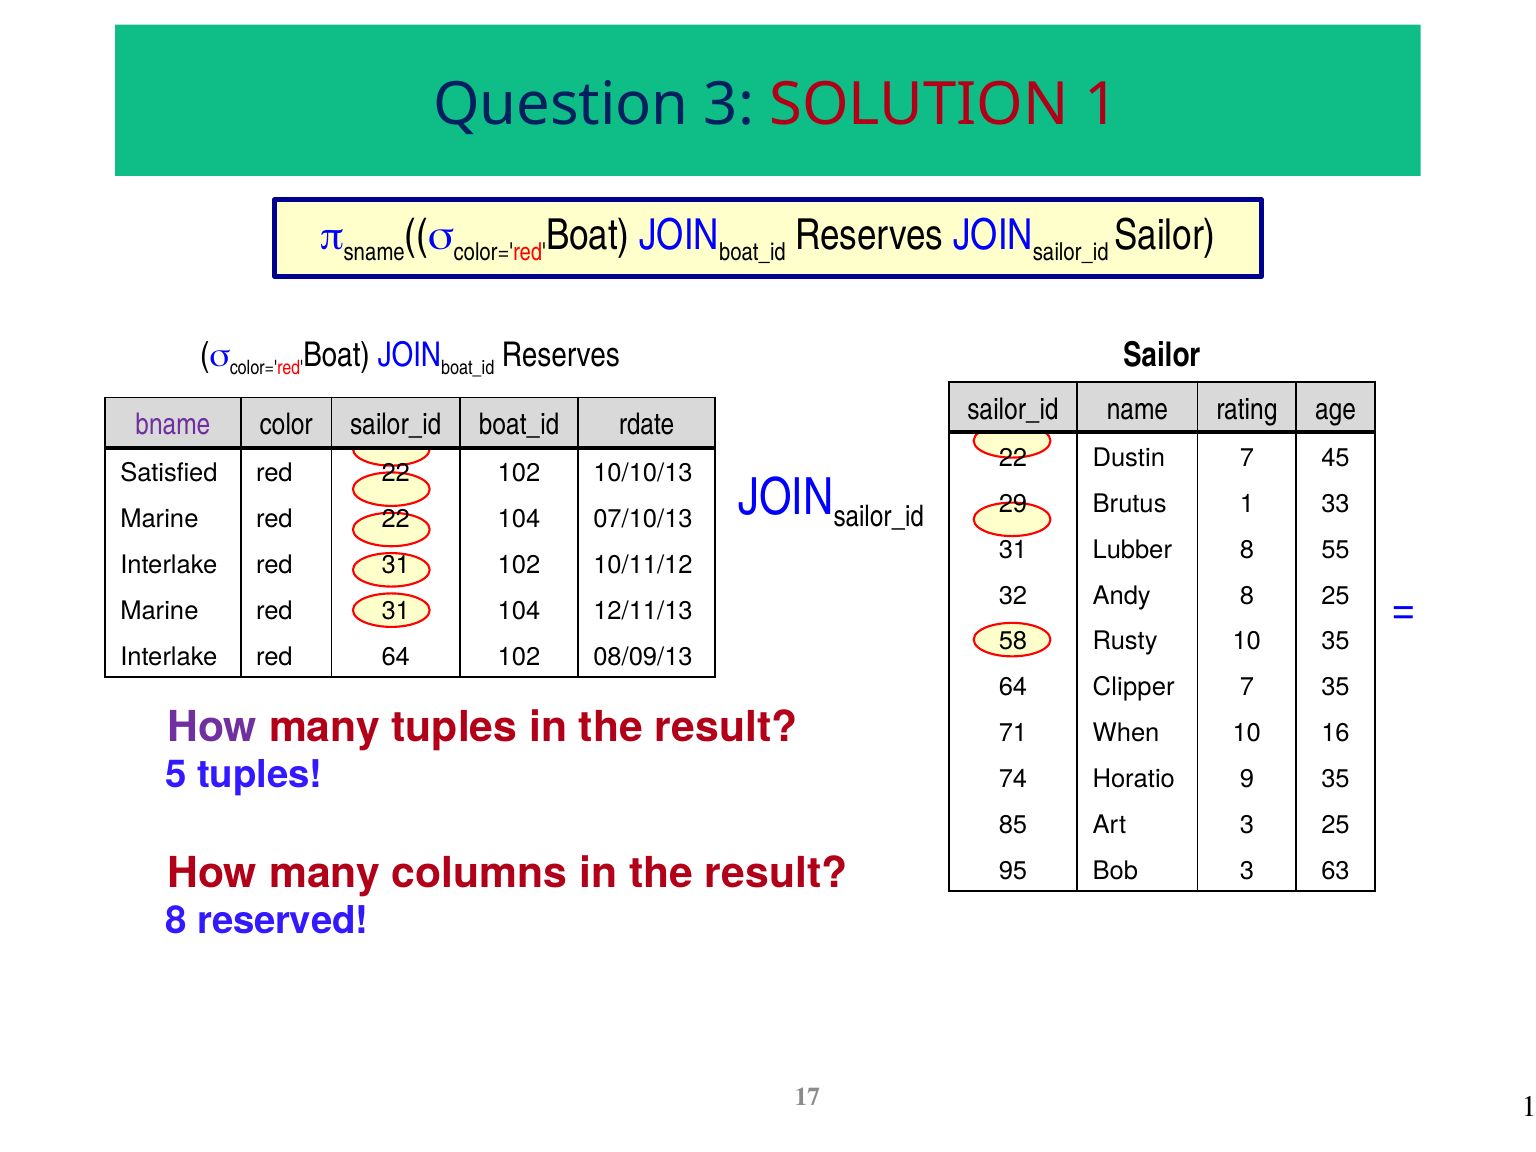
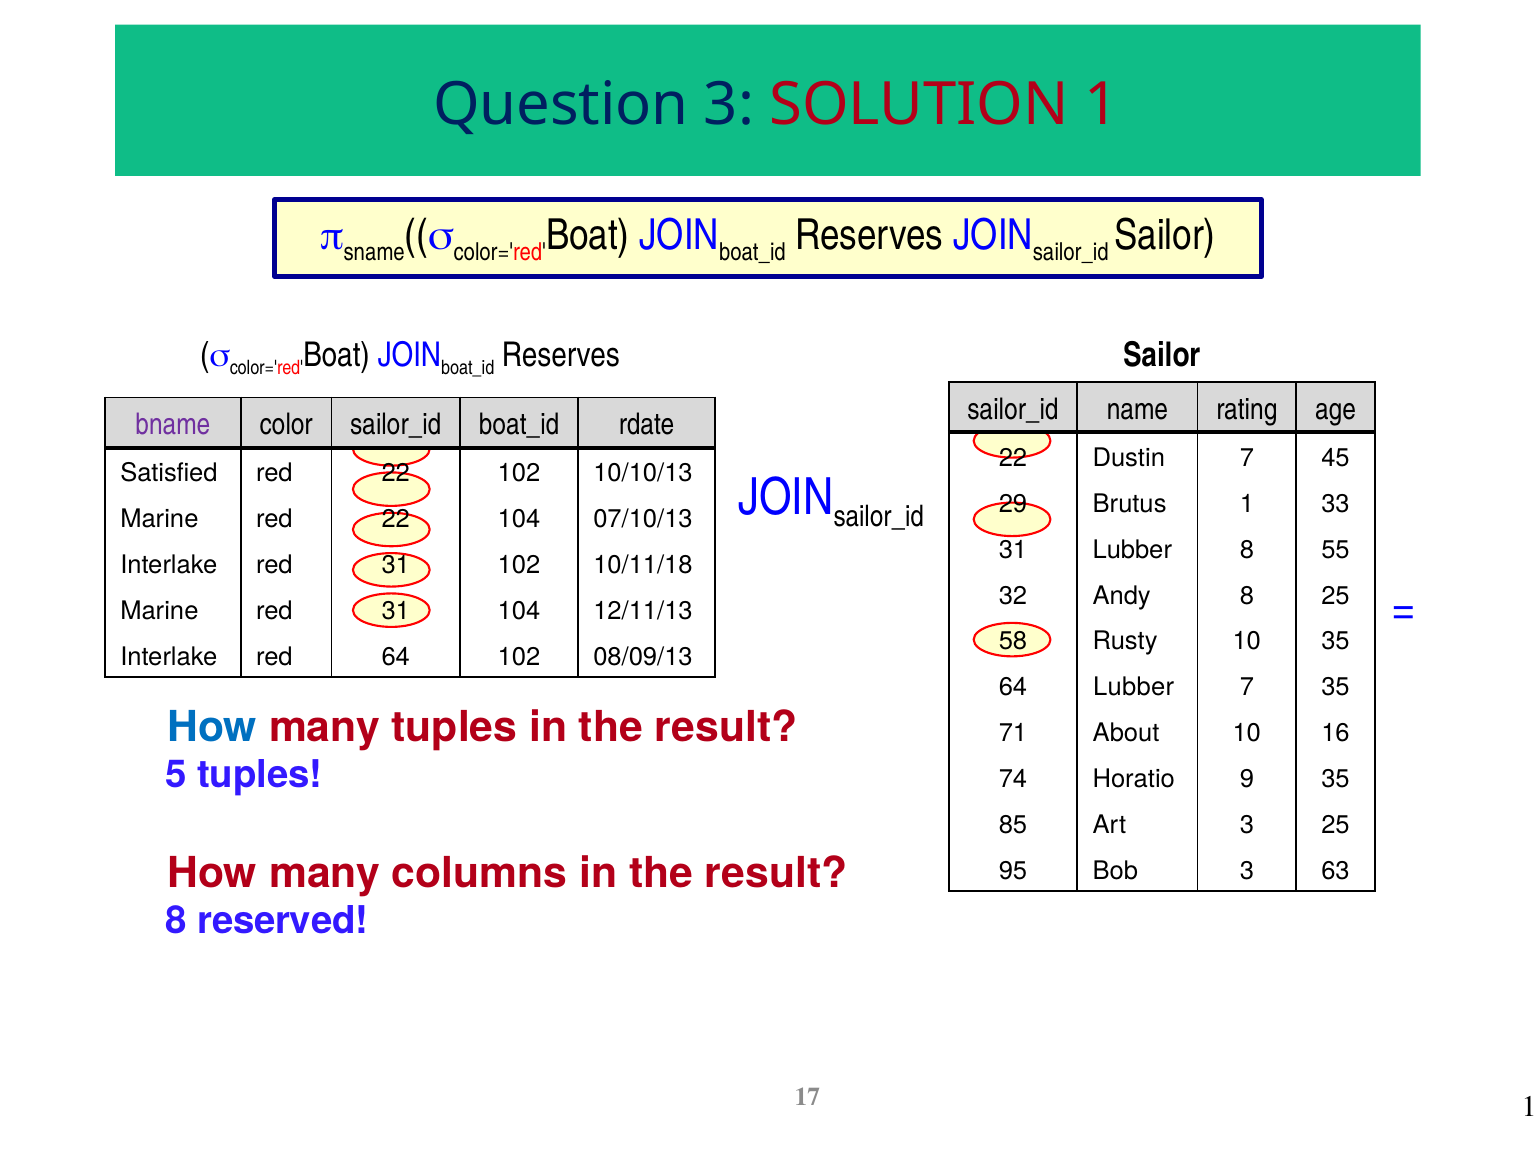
10/11/12: 10/11/12 -> 10/11/18 (643, 565)
64 Clipper: Clipper -> Lubber (1134, 687)
How colour: purple -> blue (212, 728)
When: When -> About (1126, 733)
